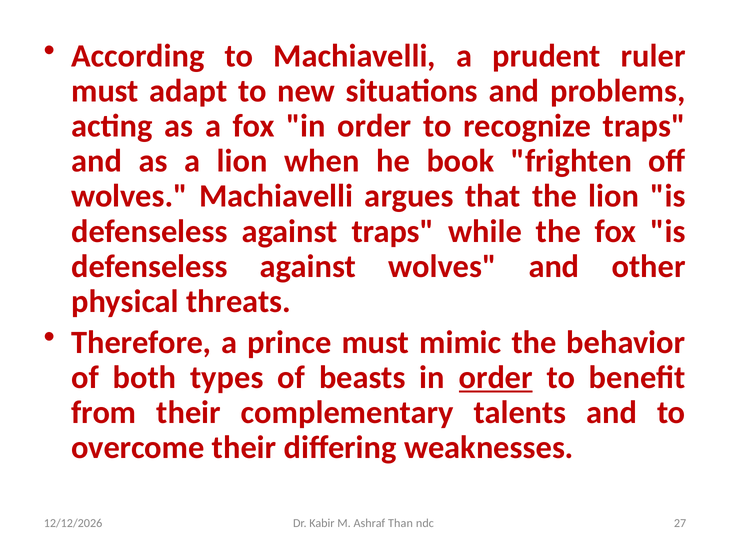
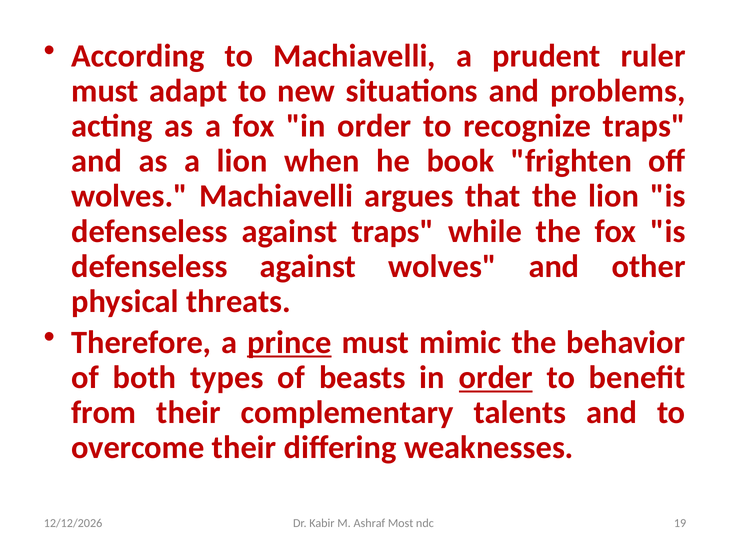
prince underline: none -> present (289, 342)
Than: Than -> Most (401, 523)
27: 27 -> 19 (680, 523)
